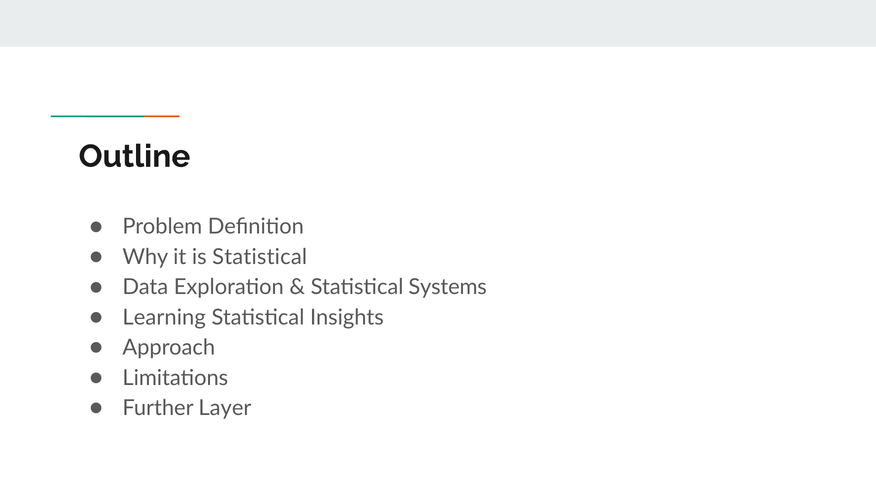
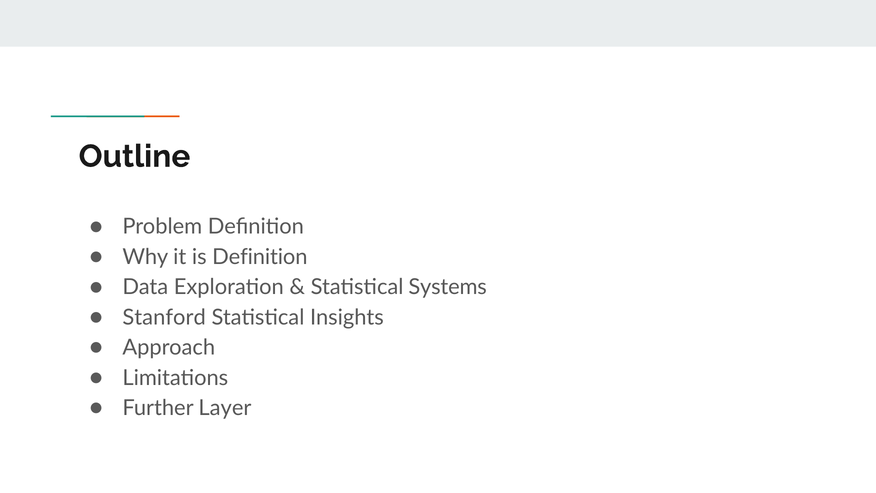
is Statistical: Statistical -> Definition (260, 257)
Learning: Learning -> Stanford (164, 317)
